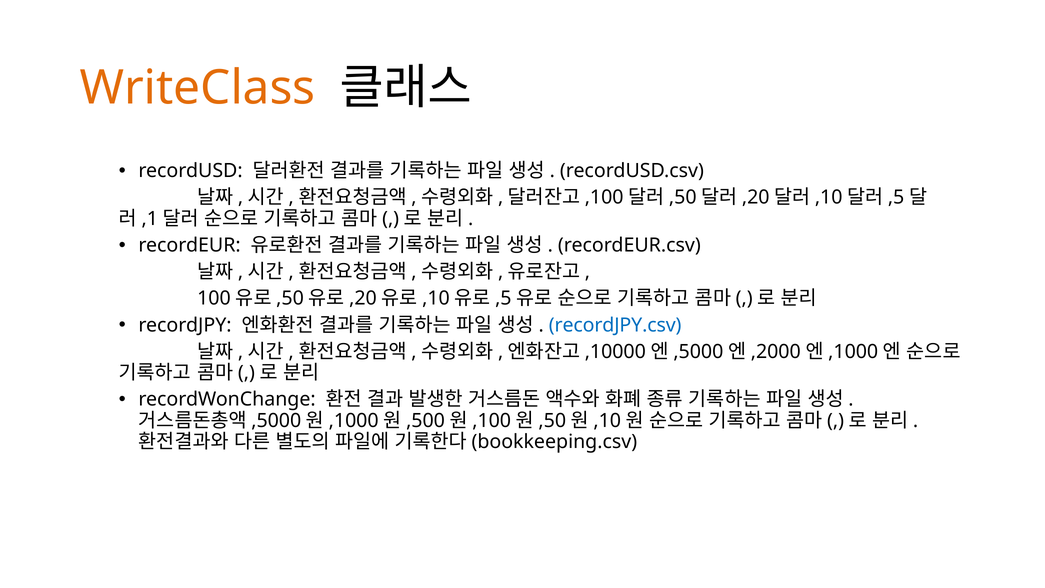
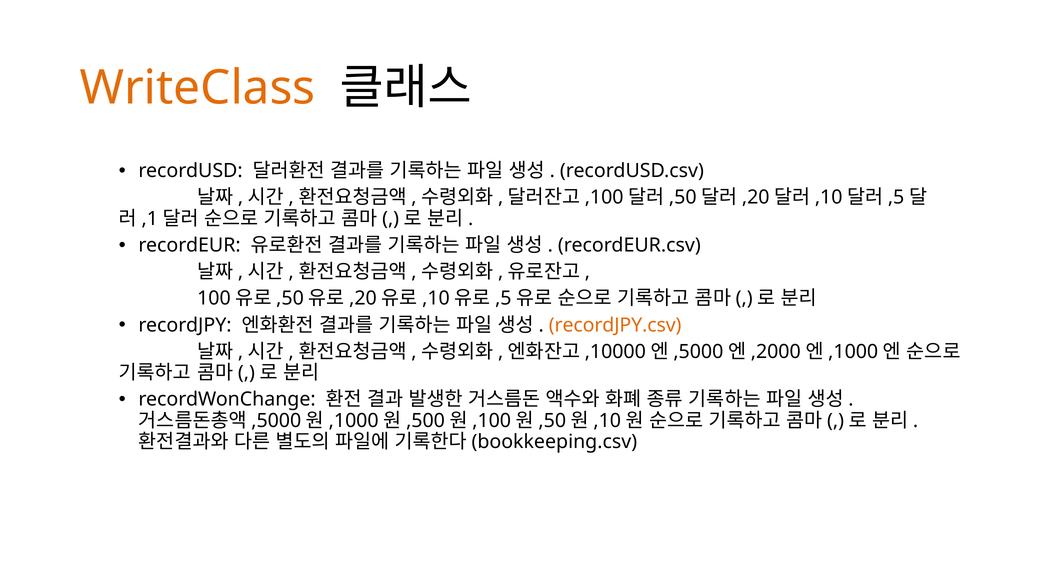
recordJPY.csv colour: blue -> orange (615, 325)
